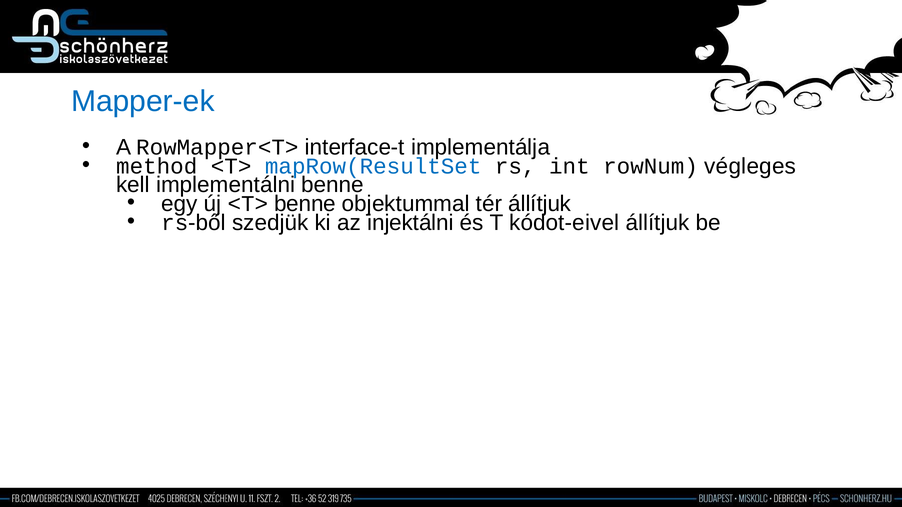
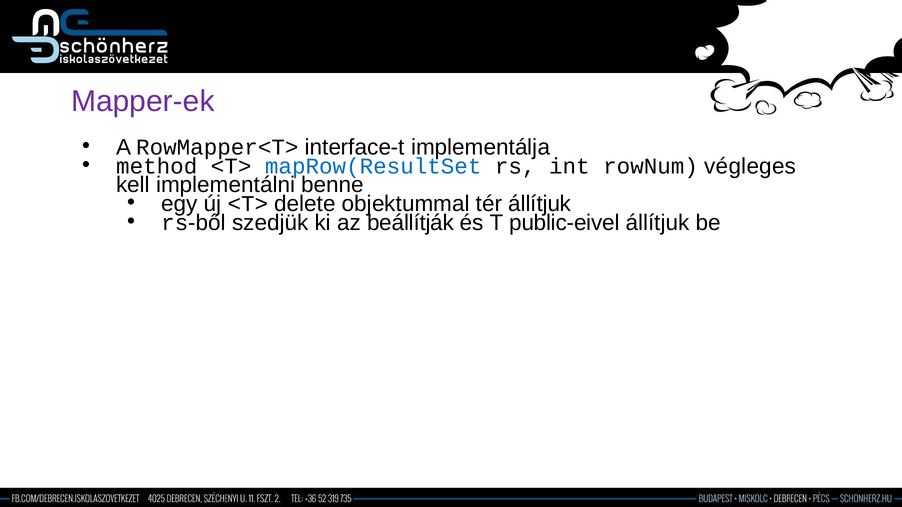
Mapper-ek colour: blue -> purple (143, 101)
<T> benne: benne -> delete (305, 204)
injektálni: injektálni -> beállítják (411, 223)
kódot-eivel: kódot-eivel -> public-eivel (564, 223)
